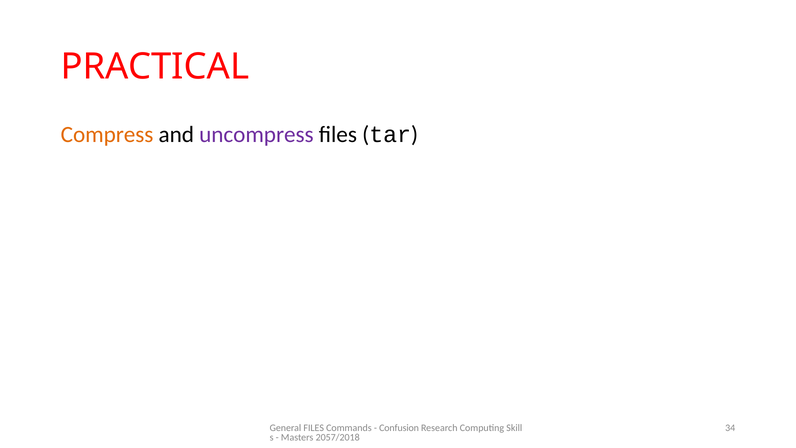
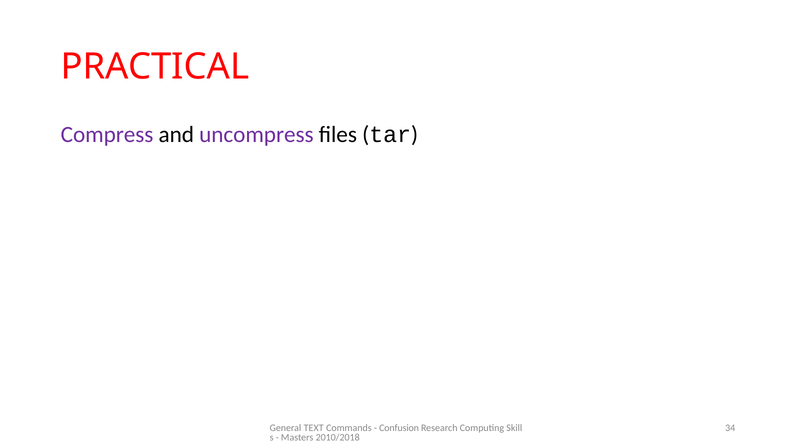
Compress colour: orange -> purple (107, 135)
General FILES: FILES -> TEXT (314, 427)
2057/2018: 2057/2018 -> 2010/2018 (338, 437)
